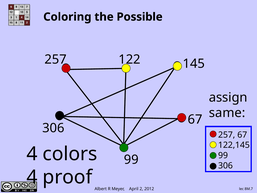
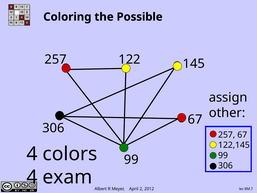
same: same -> other (227, 113)
proof: proof -> exam (67, 177)
